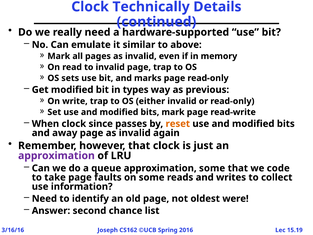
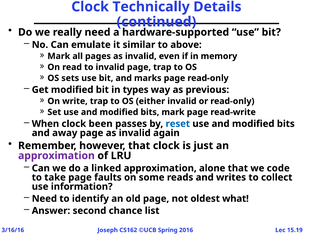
since: since -> been (101, 124)
reset colour: orange -> blue (178, 124)
queue: queue -> linked (106, 168)
approximation some: some -> alone (212, 168)
were: were -> what (235, 198)
